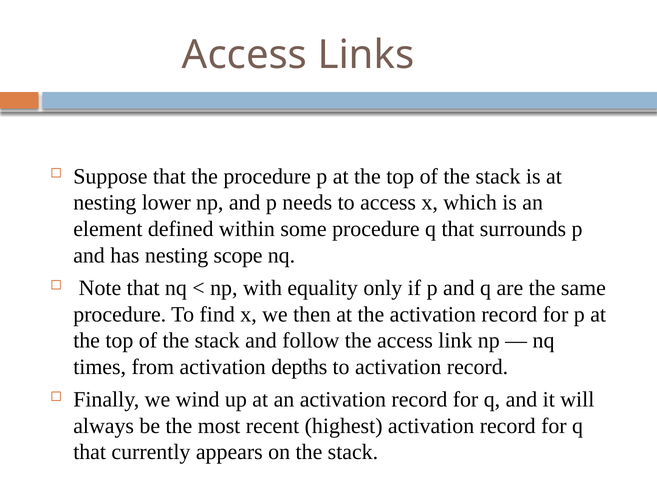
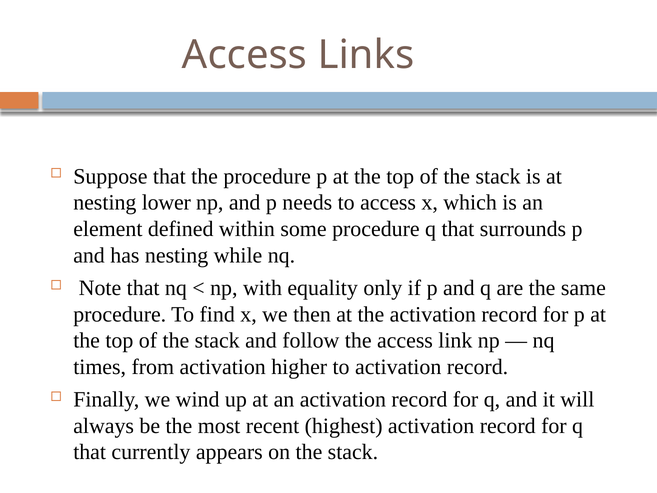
scope: scope -> while (238, 255)
depths: depths -> higher (299, 367)
